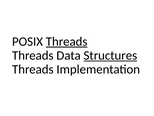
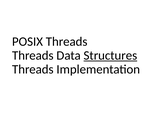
Threads underline: present -> none (67, 41)
